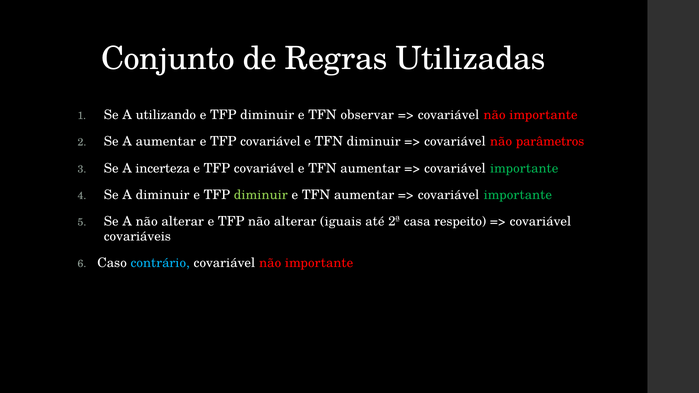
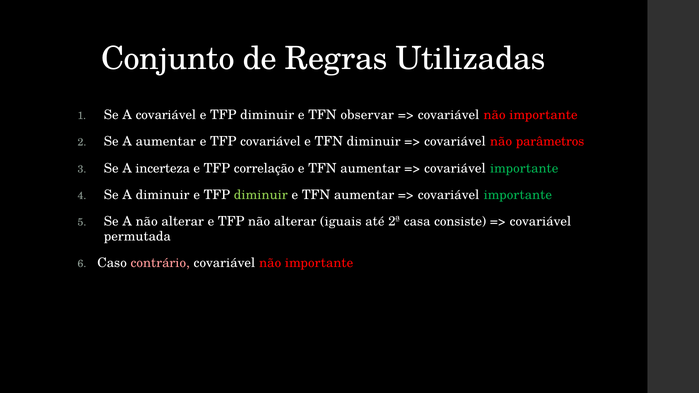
A utilizando: utilizando -> covariável (166, 115)
covariável: covariável -> correlação (264, 168)
respeito: respeito -> consiste (460, 222)
covariáveis: covariáveis -> permutada (137, 236)
contrário colour: light blue -> pink (160, 263)
